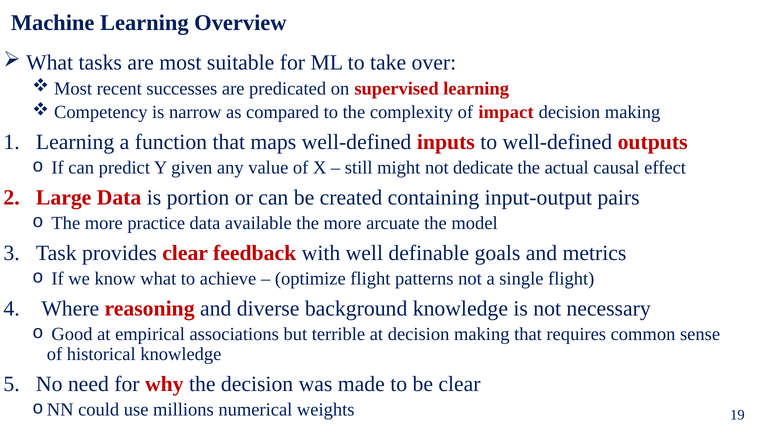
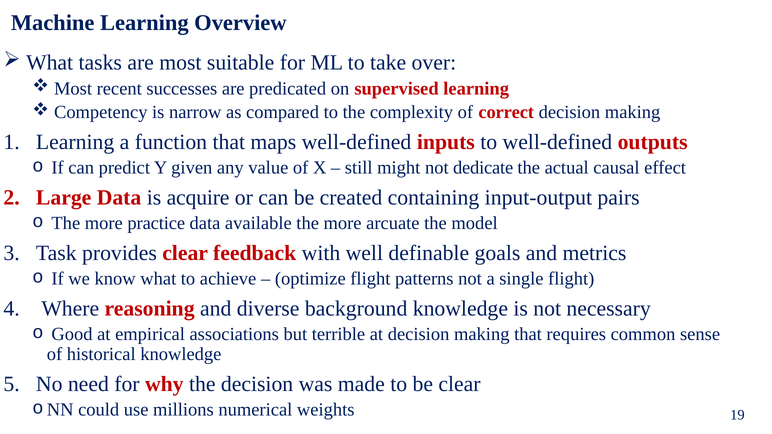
impact: impact -> correct (506, 112)
portion: portion -> acquire (198, 198)
